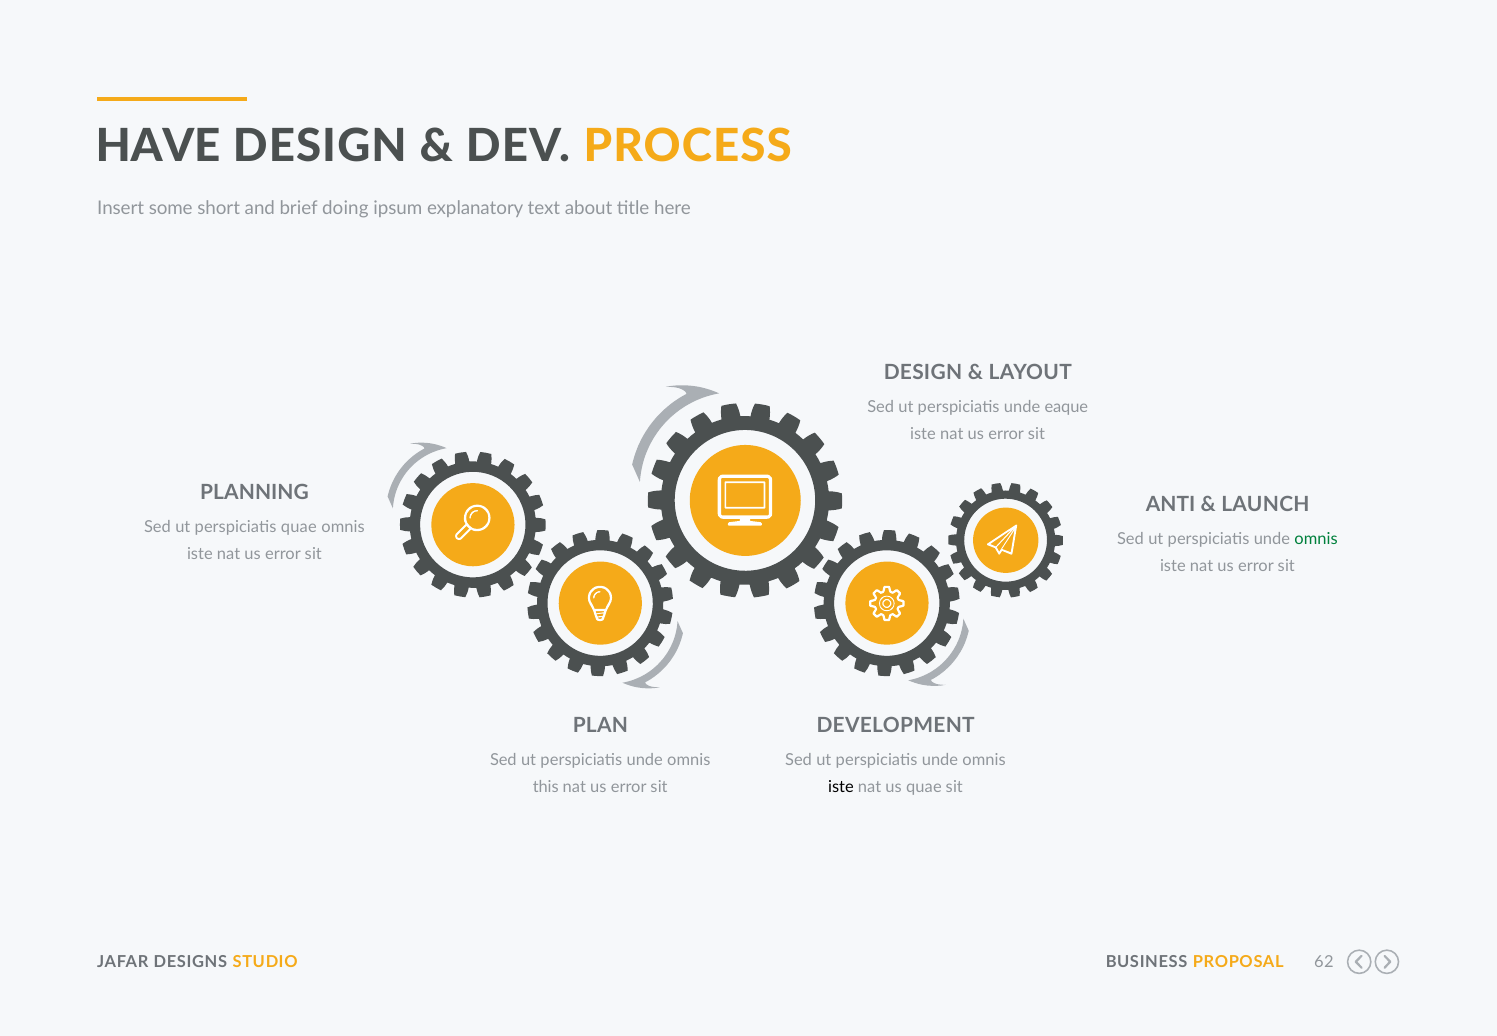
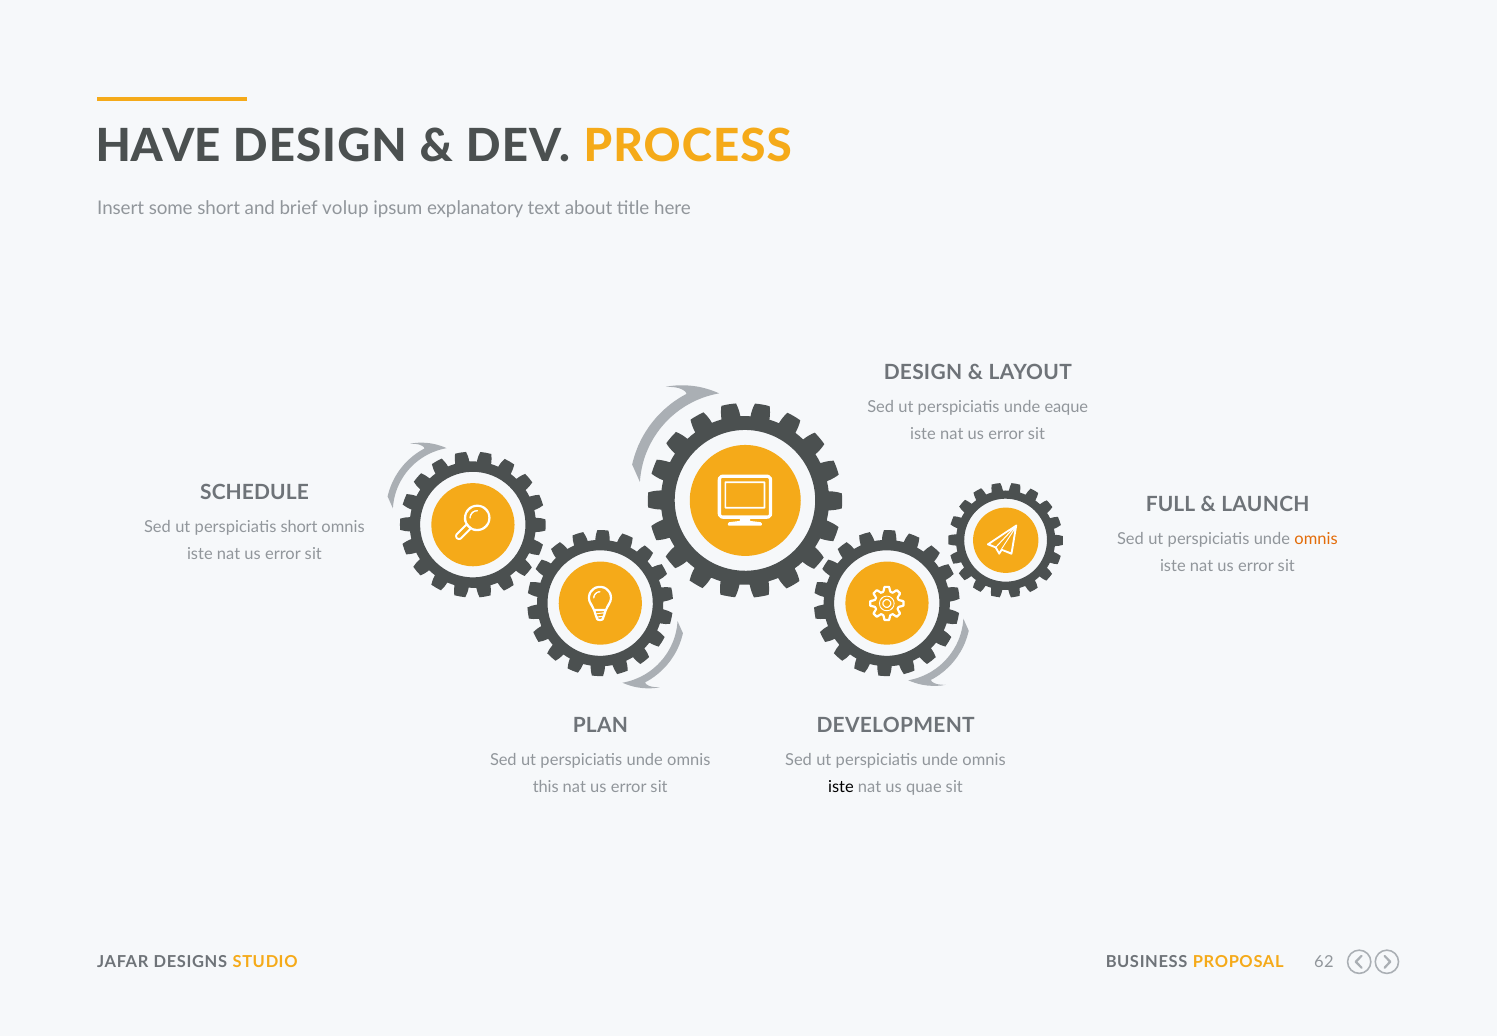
doing: doing -> volup (345, 208)
PLANNING: PLANNING -> SCHEDULE (255, 493)
ANTI: ANTI -> FULL (1171, 505)
perspiciatis quae: quae -> short (299, 528)
omnis colour: green -> orange (1316, 539)
